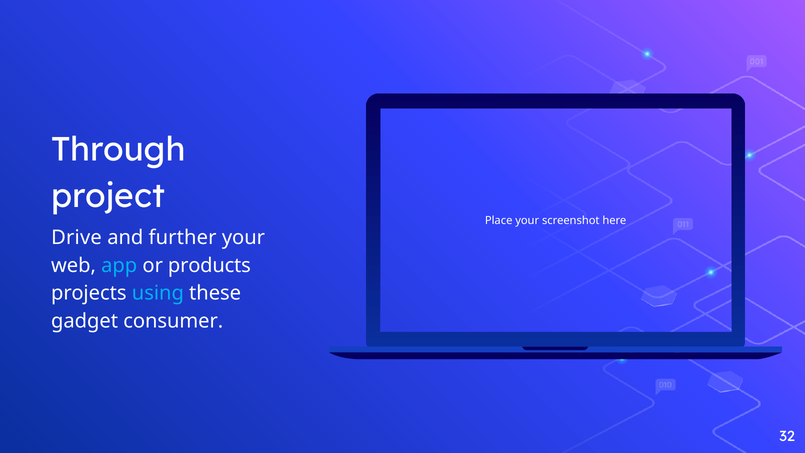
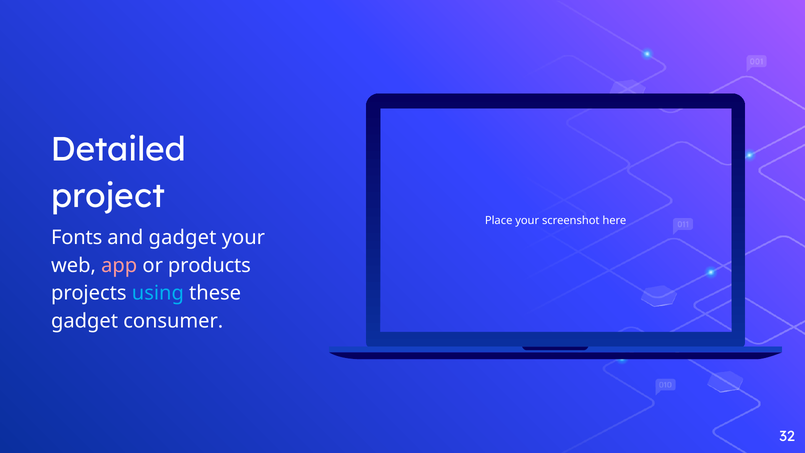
Through: Through -> Detailed (118, 150)
Drive: Drive -> Fonts (77, 238)
and further: further -> gadget (183, 238)
app colour: light blue -> pink (119, 265)
